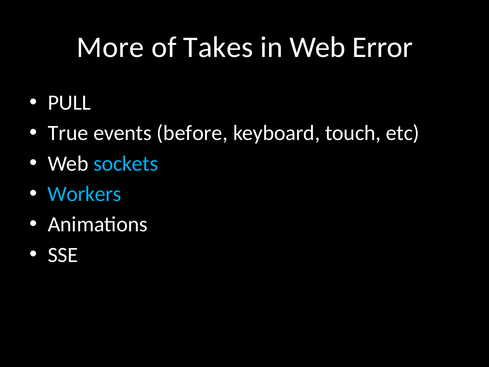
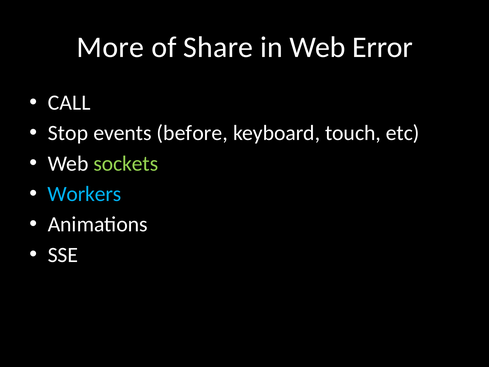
Takes: Takes -> Share (218, 47)
PULL: PULL -> CALL (69, 103)
True: True -> Stop (68, 133)
sockets colour: light blue -> light green (126, 163)
